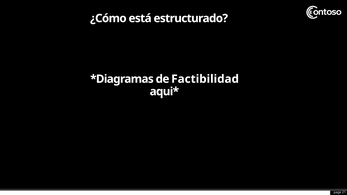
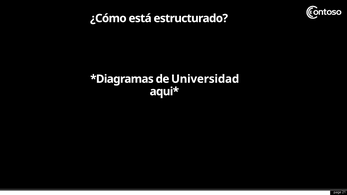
Factibilidad: Factibilidad -> Universidad (205, 79)
